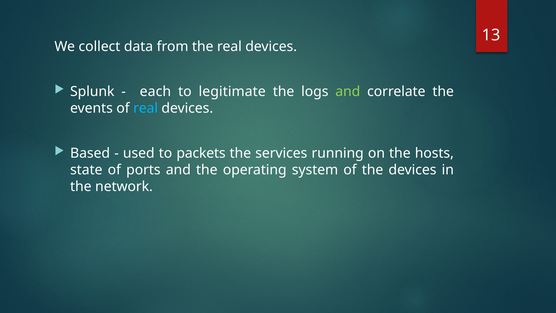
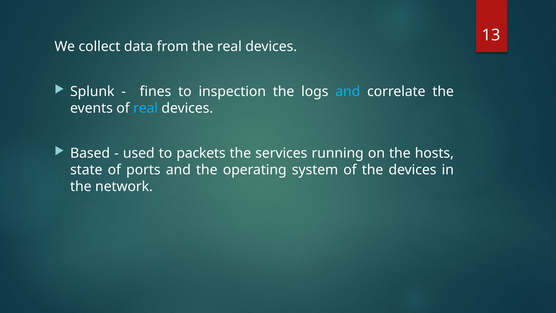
each: each -> fines (155, 92)
legitimate: legitimate -> inspection (232, 92)
and colour: light green -> light blue (348, 92)
